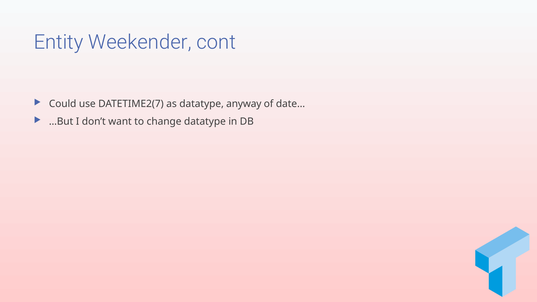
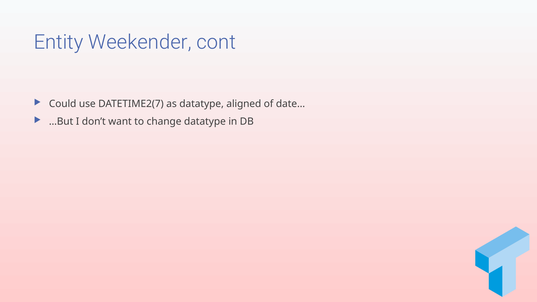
anyway: anyway -> aligned (244, 104)
